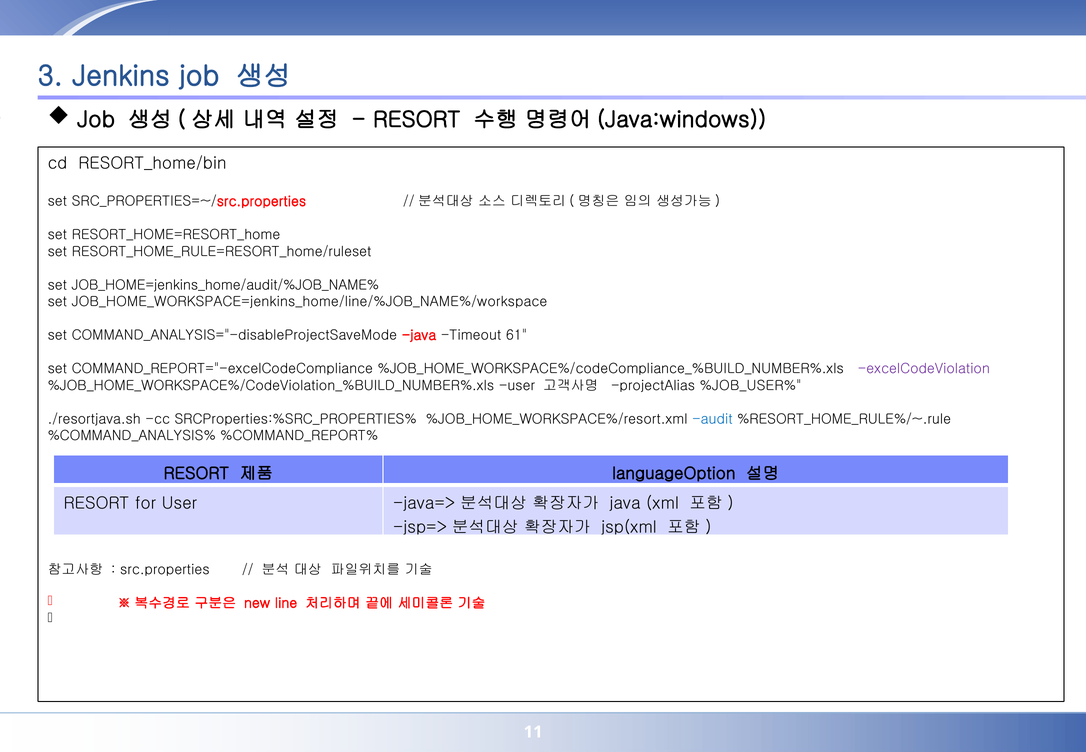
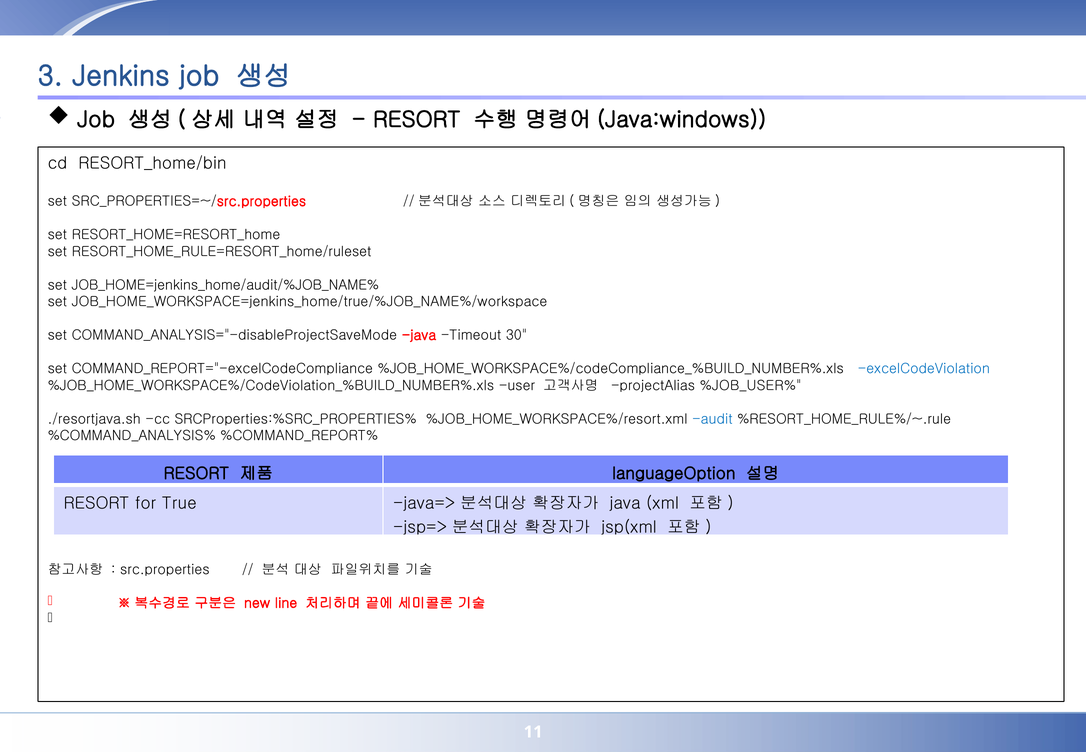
JOB_HOME_WORKSPACE=jenkins_home/line/%JOB_NAME%/workspace: JOB_HOME_WORKSPACE=jenkins_home/line/%JOB_NAME%/workspace -> JOB_HOME_WORKSPACE=jenkins_home/true/%JOB_NAME%/workspace (310, 302)
61: 61 -> 30 (516, 335)
excelCodeViolation colour: purple -> blue (924, 369)
for User: User -> True (179, 503)
